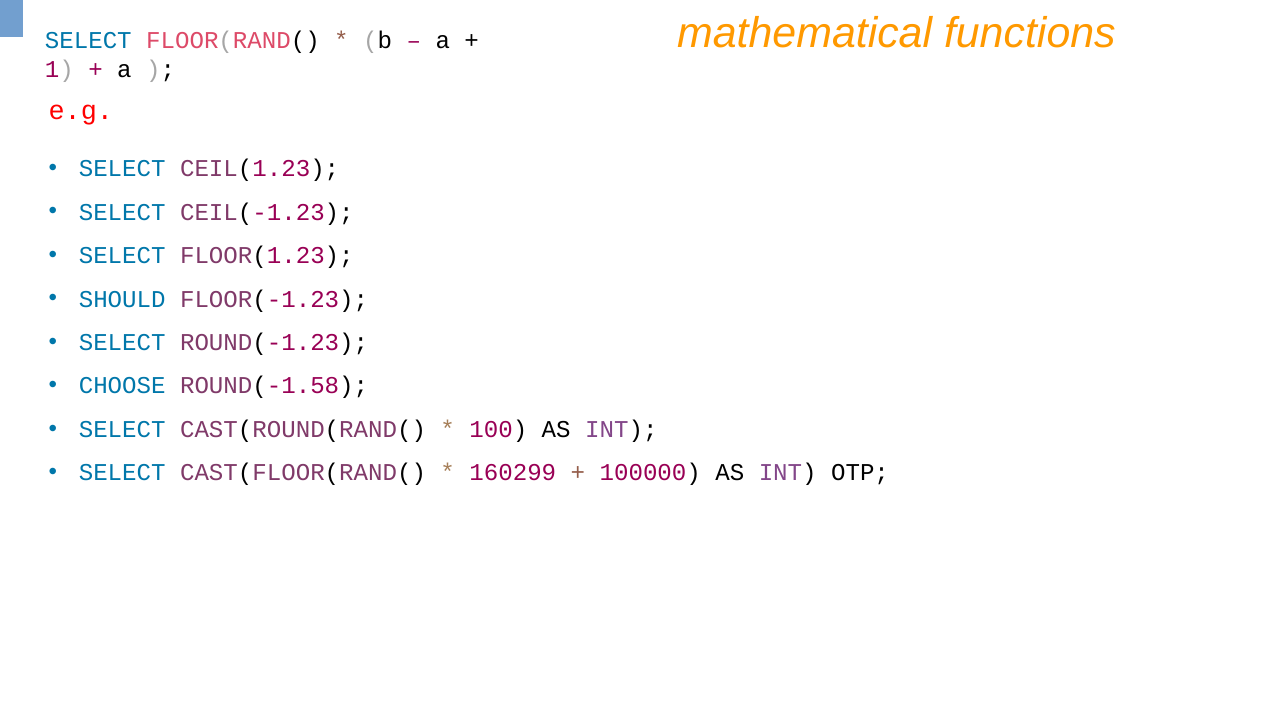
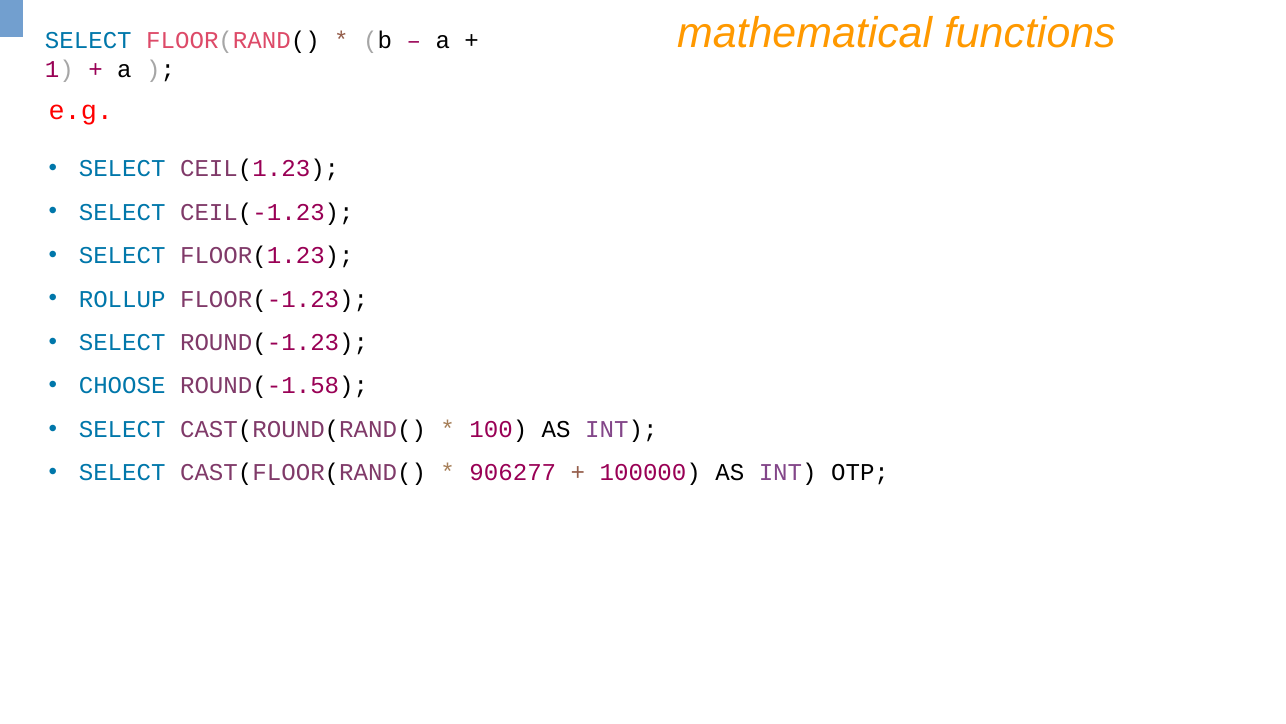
SHOULD: SHOULD -> ROLLUP (122, 299)
160299: 160299 -> 906277 (513, 472)
